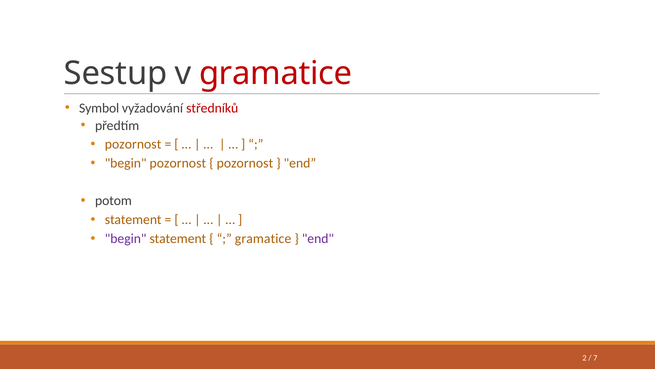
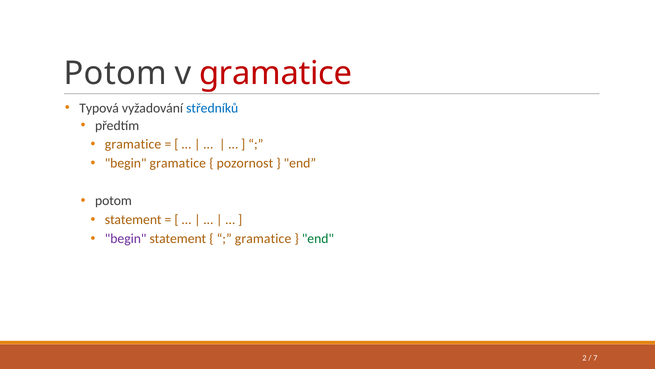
Sestup: Sestup -> Potom (115, 73)
Symbol: Symbol -> Typová (99, 108)
středníků colour: red -> blue (212, 108)
pozornost: pozornost -> gramatice (133, 144)
begin pozornost: pozornost -> gramatice (178, 163)
end colour: purple -> green (318, 238)
